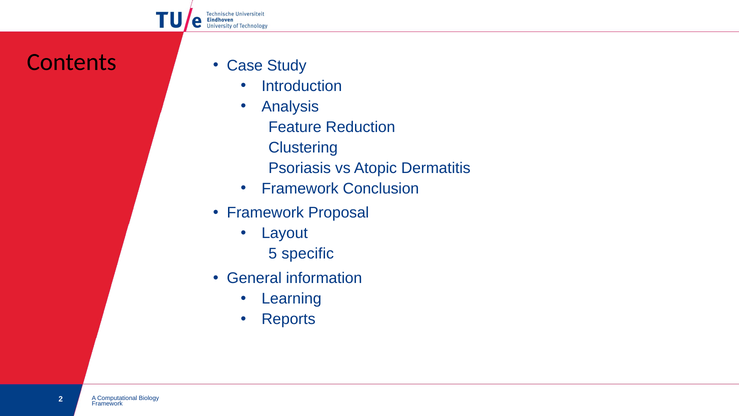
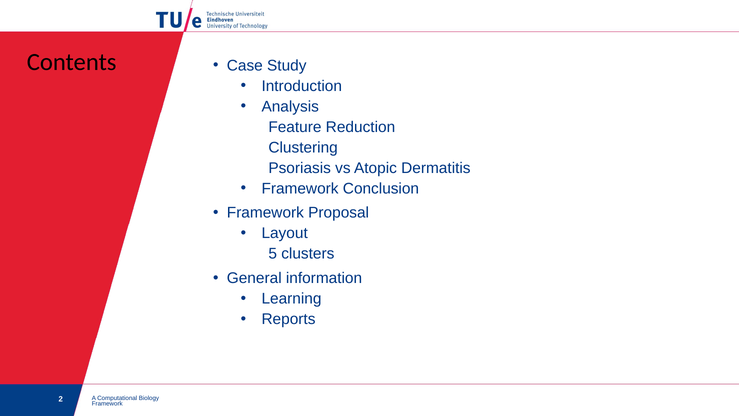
specific: specific -> clusters (308, 254)
